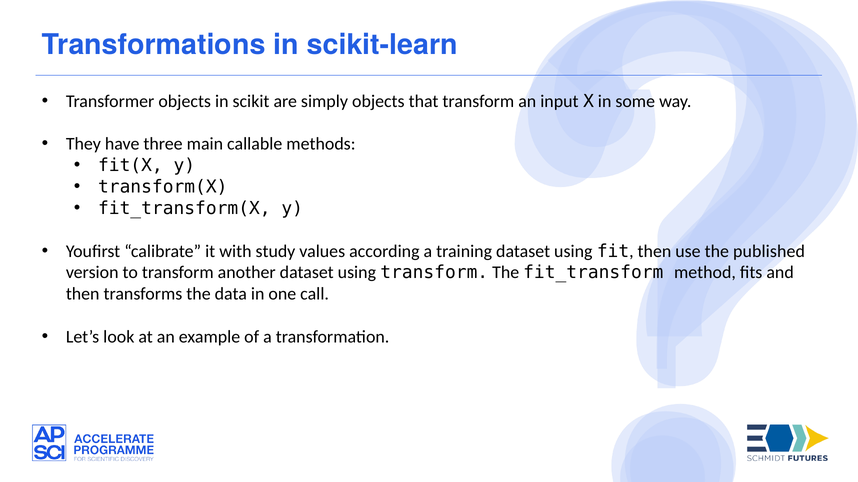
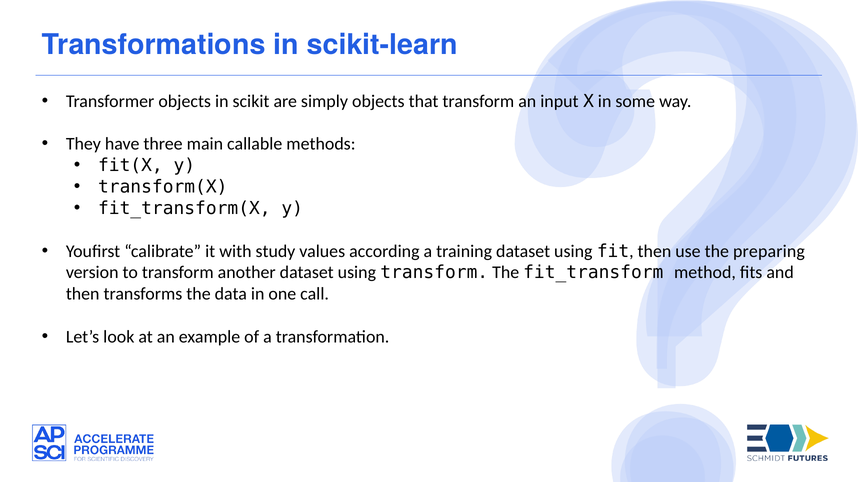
published: published -> preparing (769, 251)
